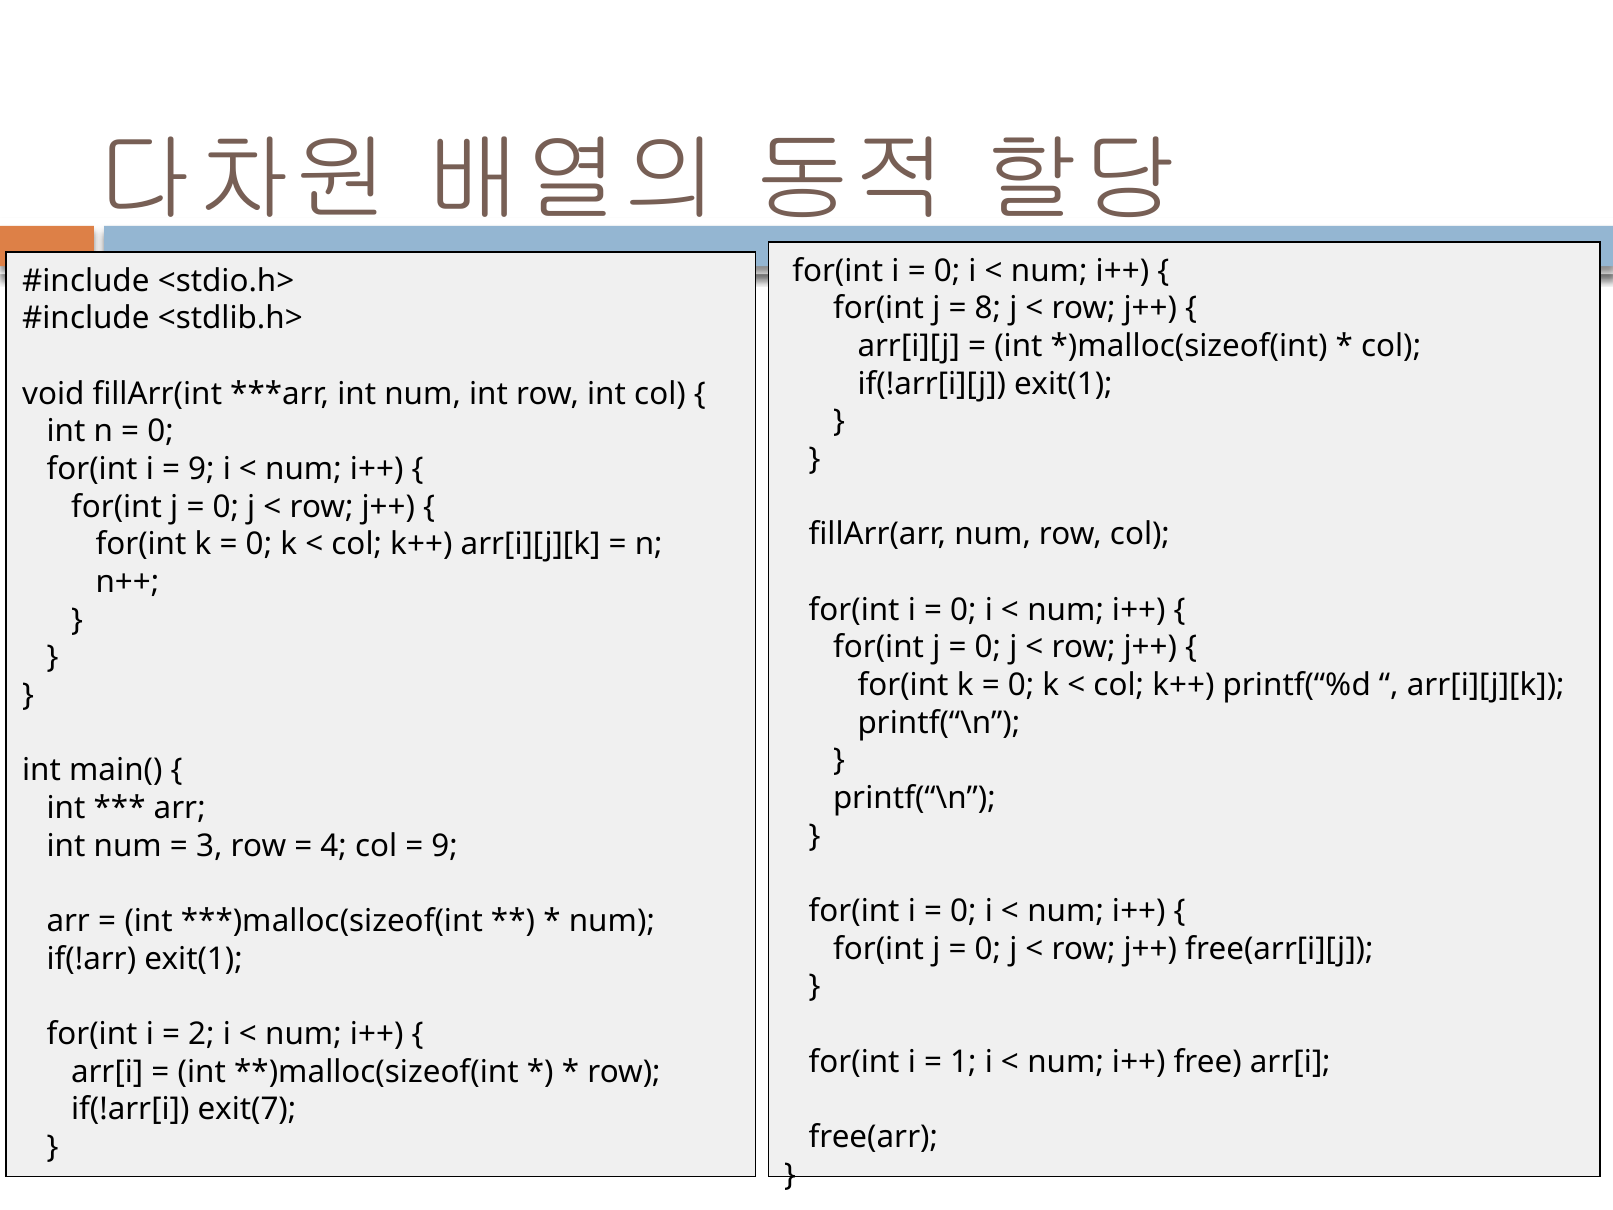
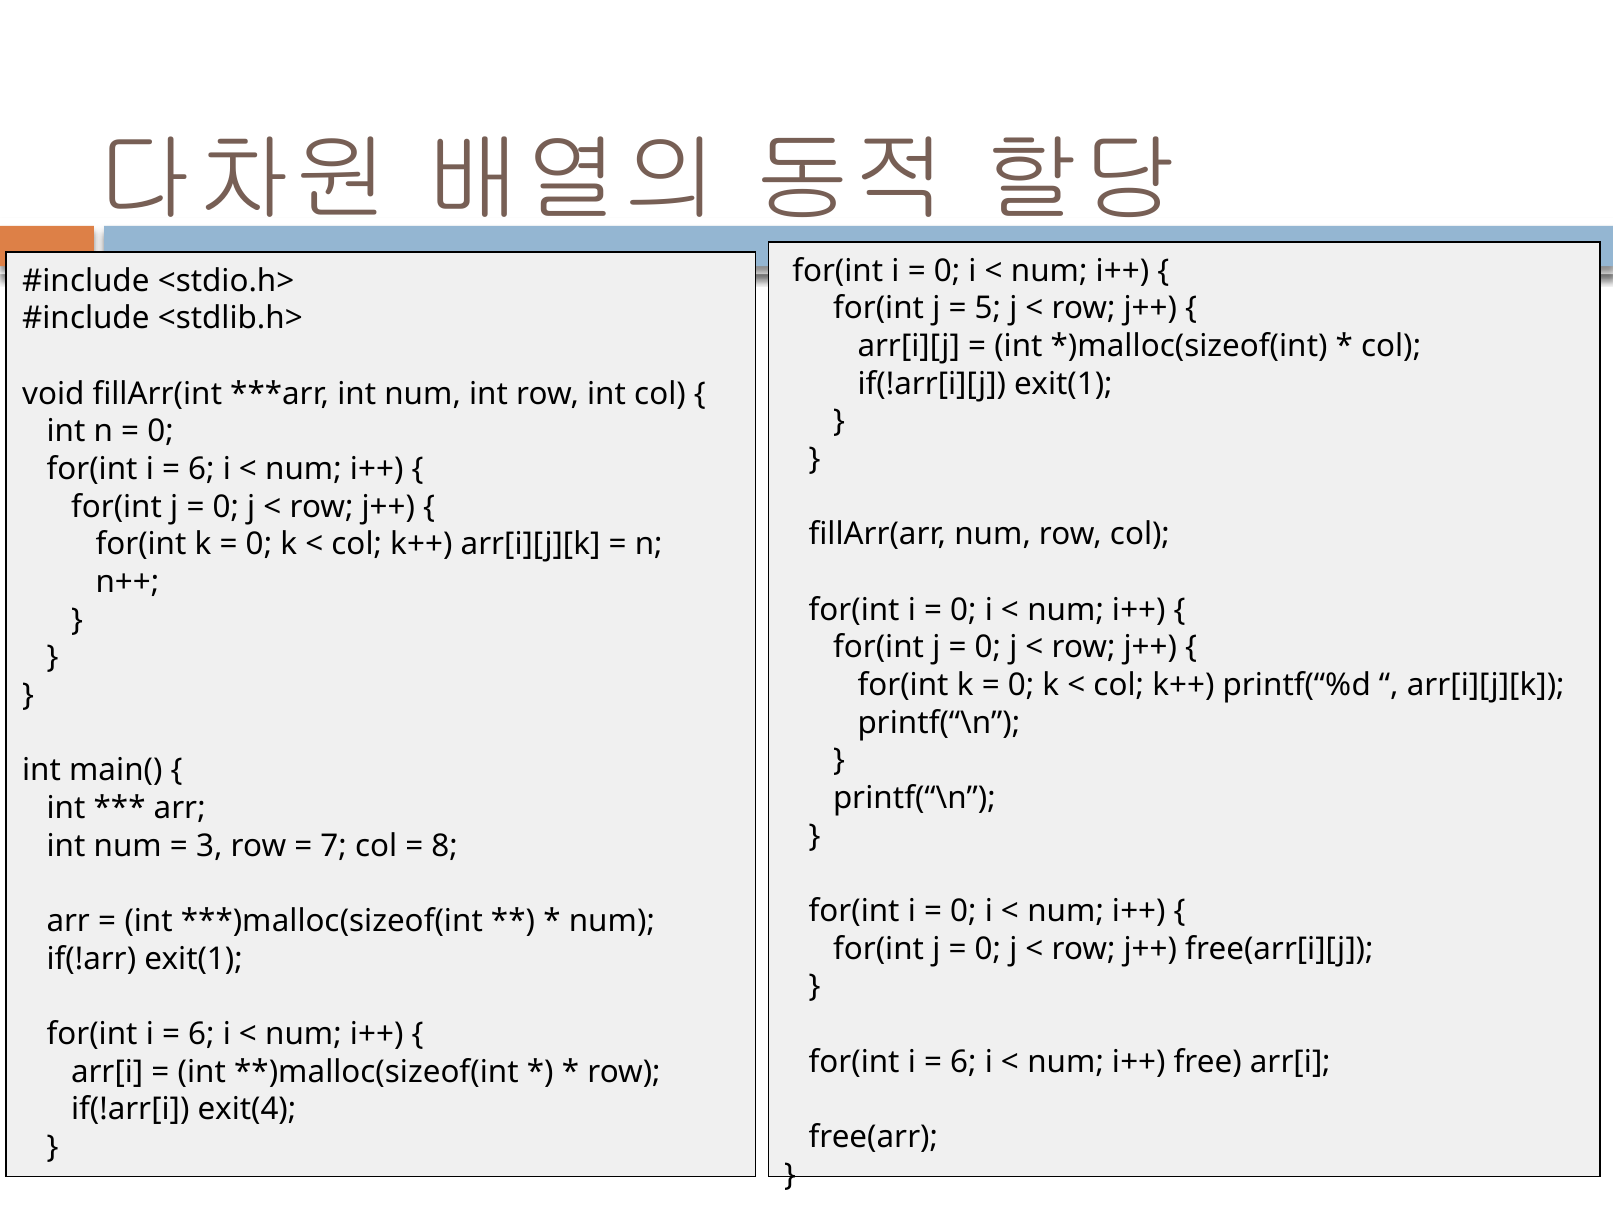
8: 8 -> 5 (988, 309)
9: 9 -> 6 (201, 469)
4: 4 -> 7 (334, 846)
9: 9 -> 8 (445, 846)
2: 2 -> 6 (201, 1034)
1: 1 -> 6 (963, 1062)
exit(7: exit(7 -> exit(4 (247, 1109)
